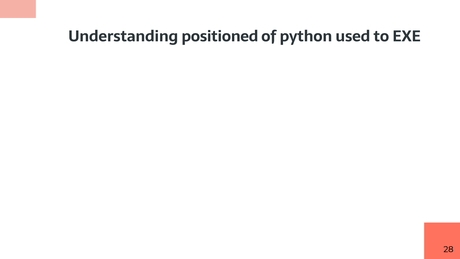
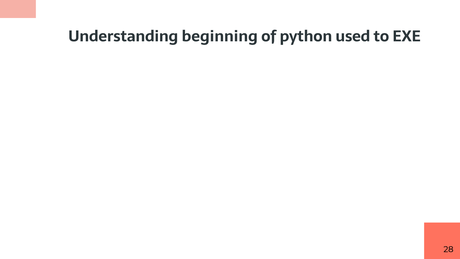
positioned: positioned -> beginning (220, 36)
